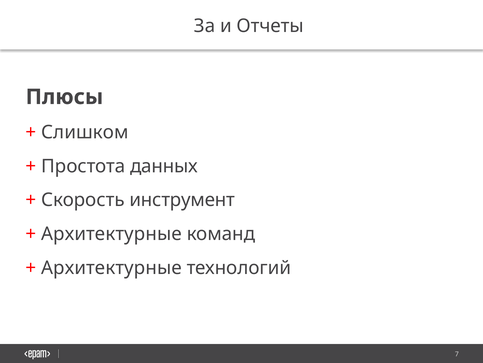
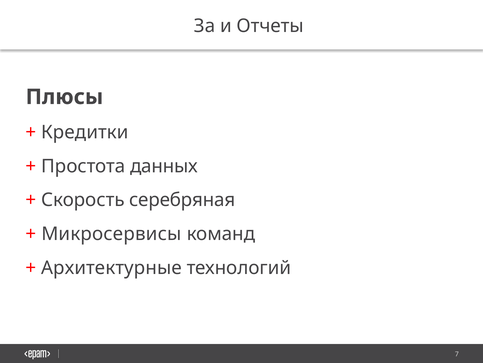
Слишком: Слишком -> Кредитки (85, 132)
инструмент: инструмент -> серебряная (182, 200)
Архитектурные: Архитектурные -> Микросервисы (111, 233)
